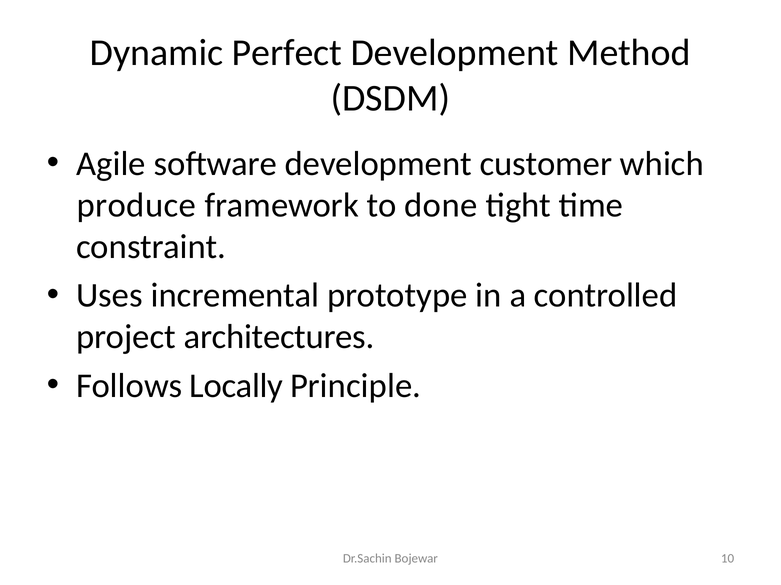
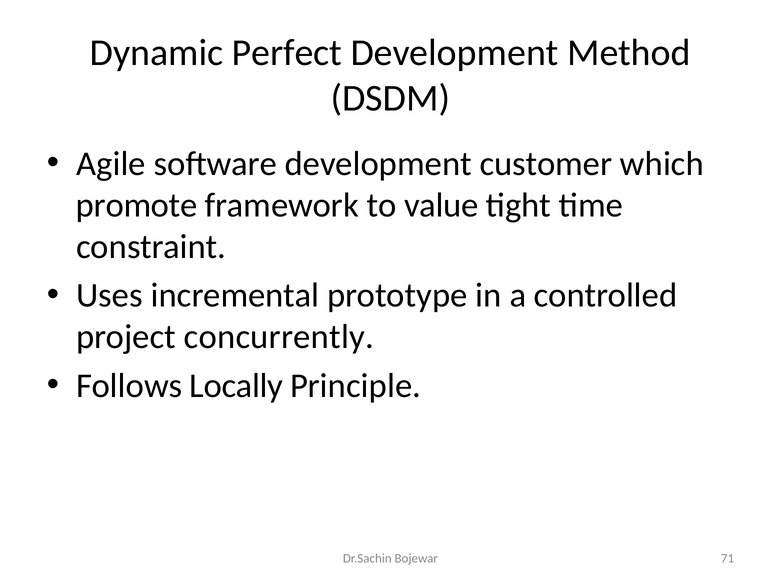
produce: produce -> promote (137, 206)
done: done -> value (441, 206)
architectures: architectures -> concurrently (279, 337)
10: 10 -> 71 (728, 559)
